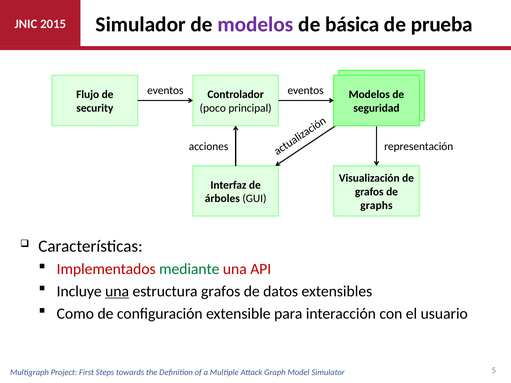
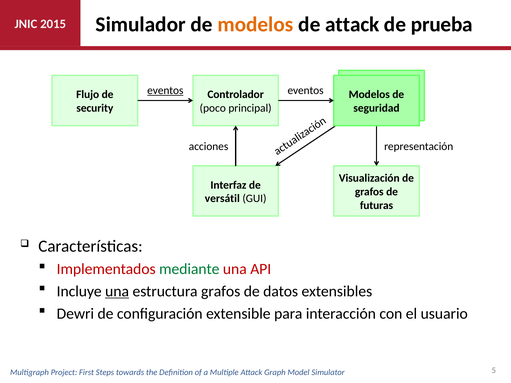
modelos colour: purple -> orange (255, 25)
de básica: básica -> attack (352, 25)
eventos underline: none -> present (165, 91)
árboles: árboles -> versátil (222, 199)
graphs: graphs -> futuras (377, 206)
Como: Como -> Dewri (75, 314)
